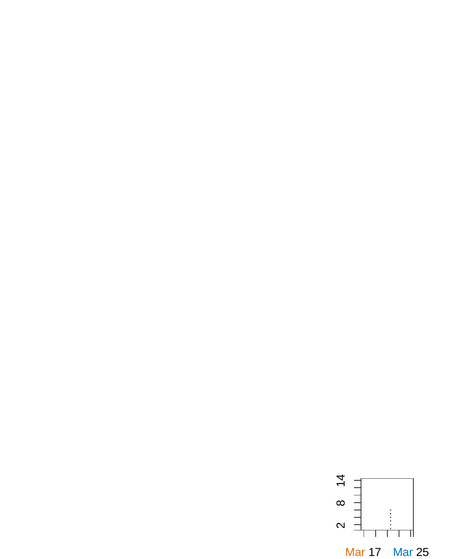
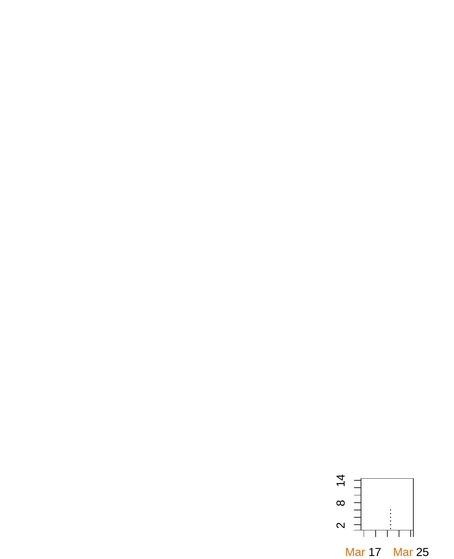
Mar colour: blue -> orange (403, 552)
